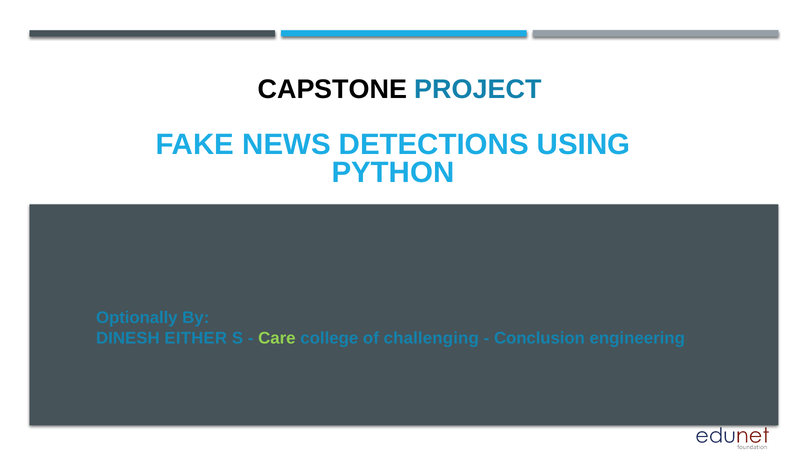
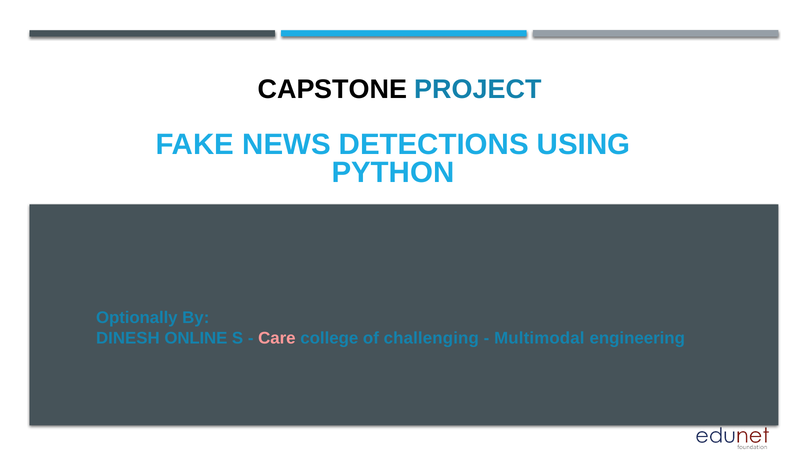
EITHER: EITHER -> ONLINE (196, 338)
Care colour: light green -> pink (277, 338)
Conclusion: Conclusion -> Multimodal (539, 338)
